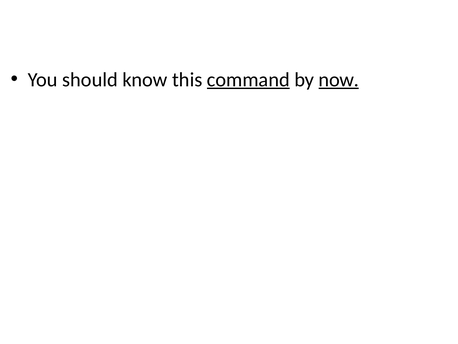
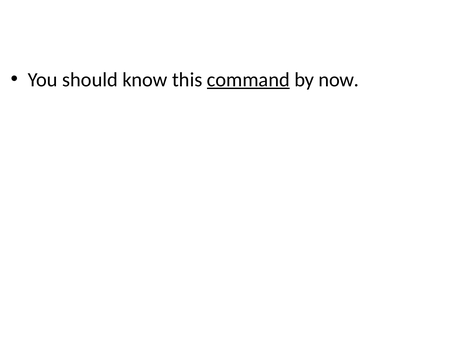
now underline: present -> none (339, 80)
